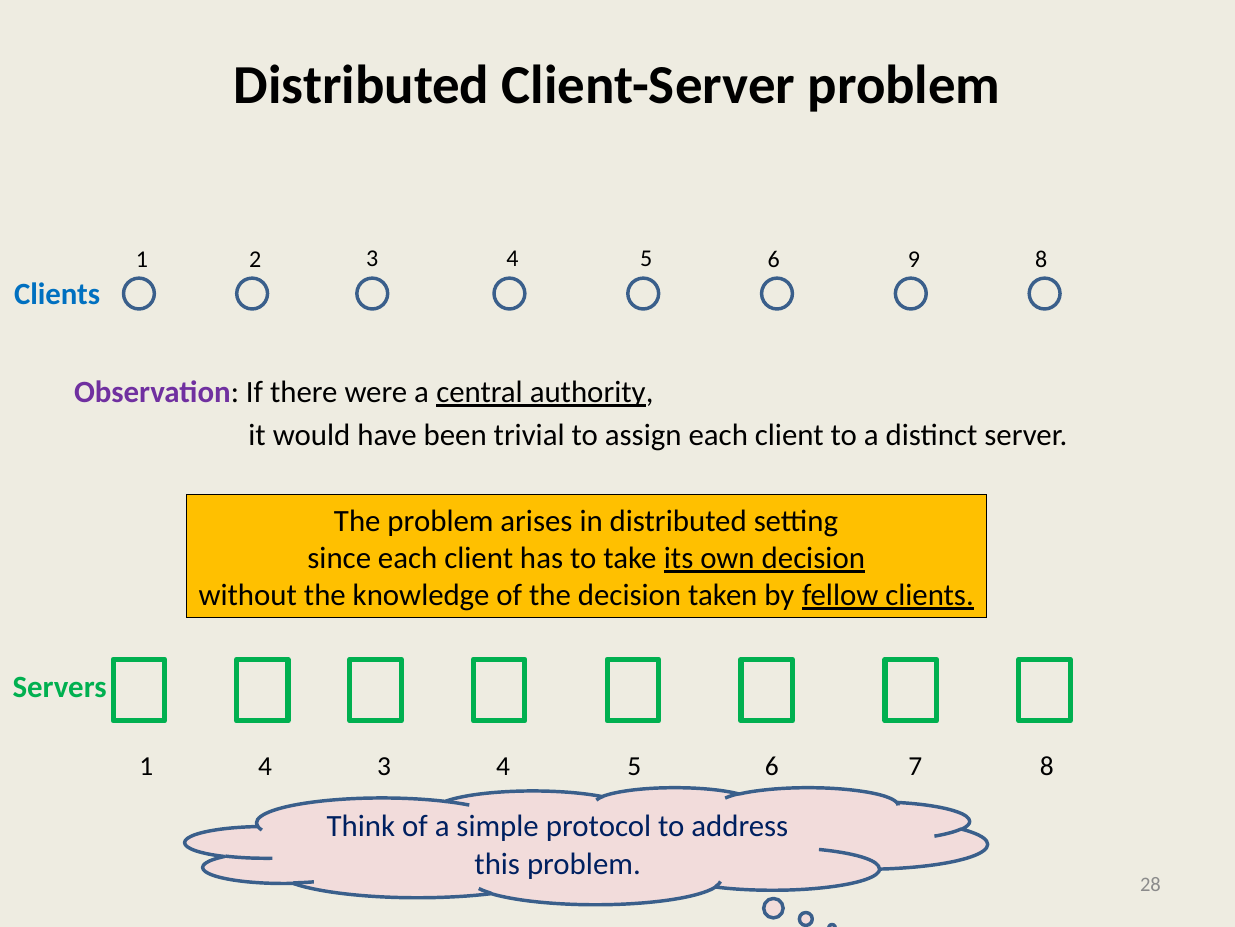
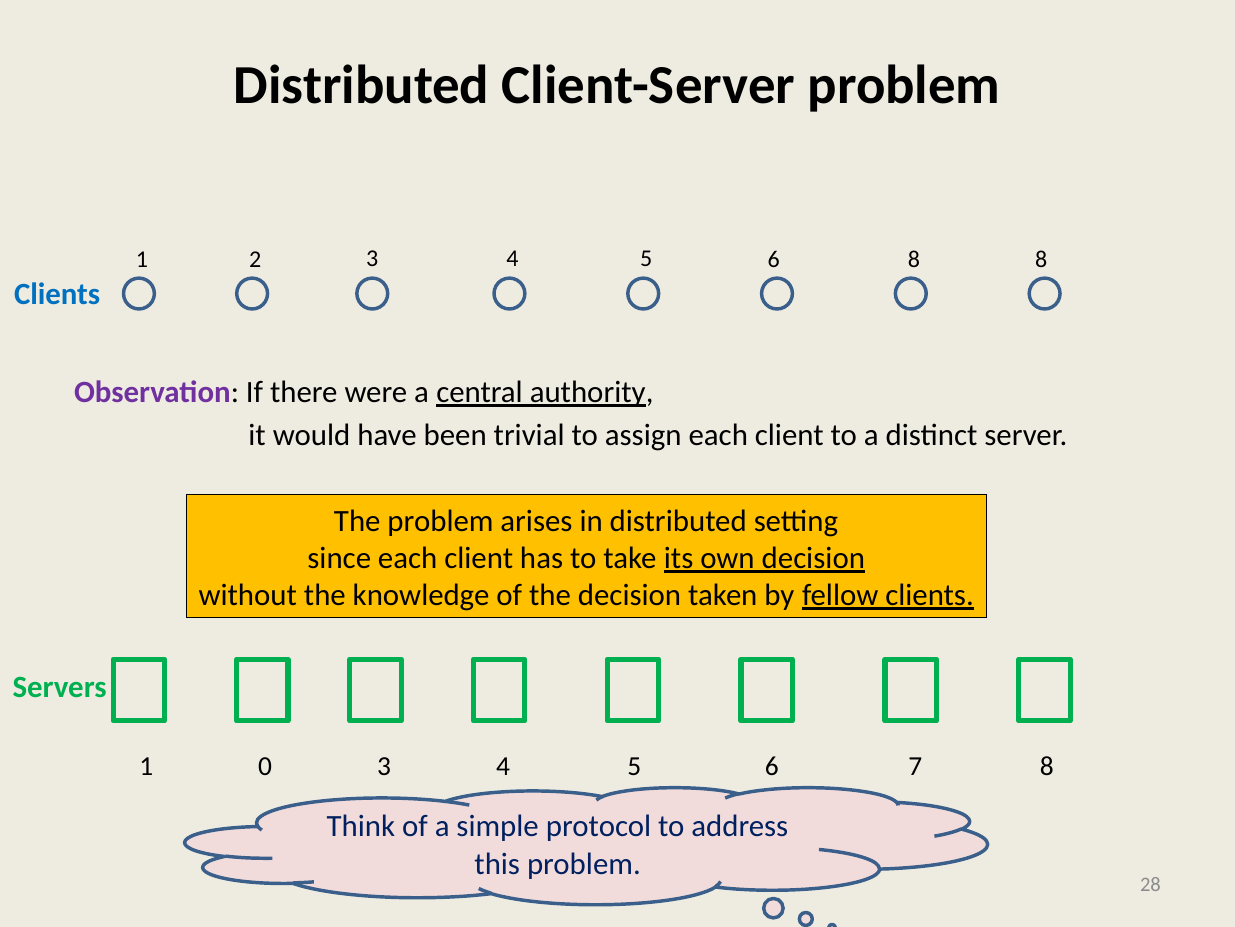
6 9: 9 -> 8 (914, 259)
1 4: 4 -> 0 (265, 765)
